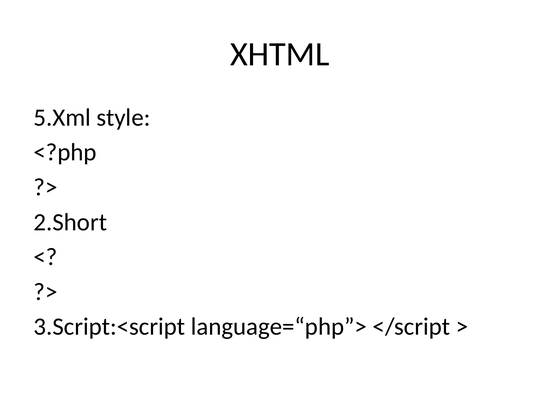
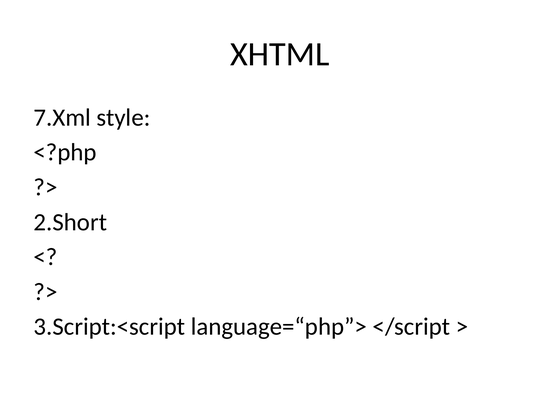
5.Xml: 5.Xml -> 7.Xml (62, 117)
